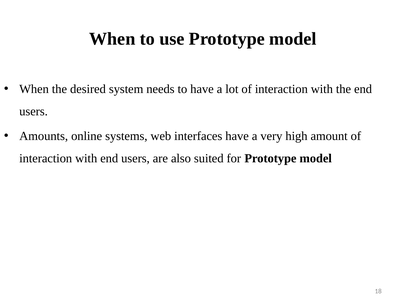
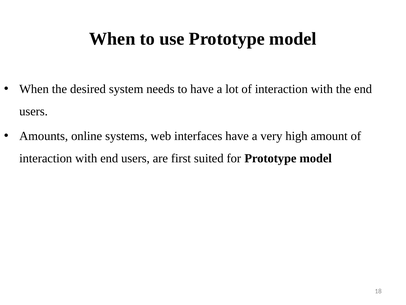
also: also -> first (181, 158)
